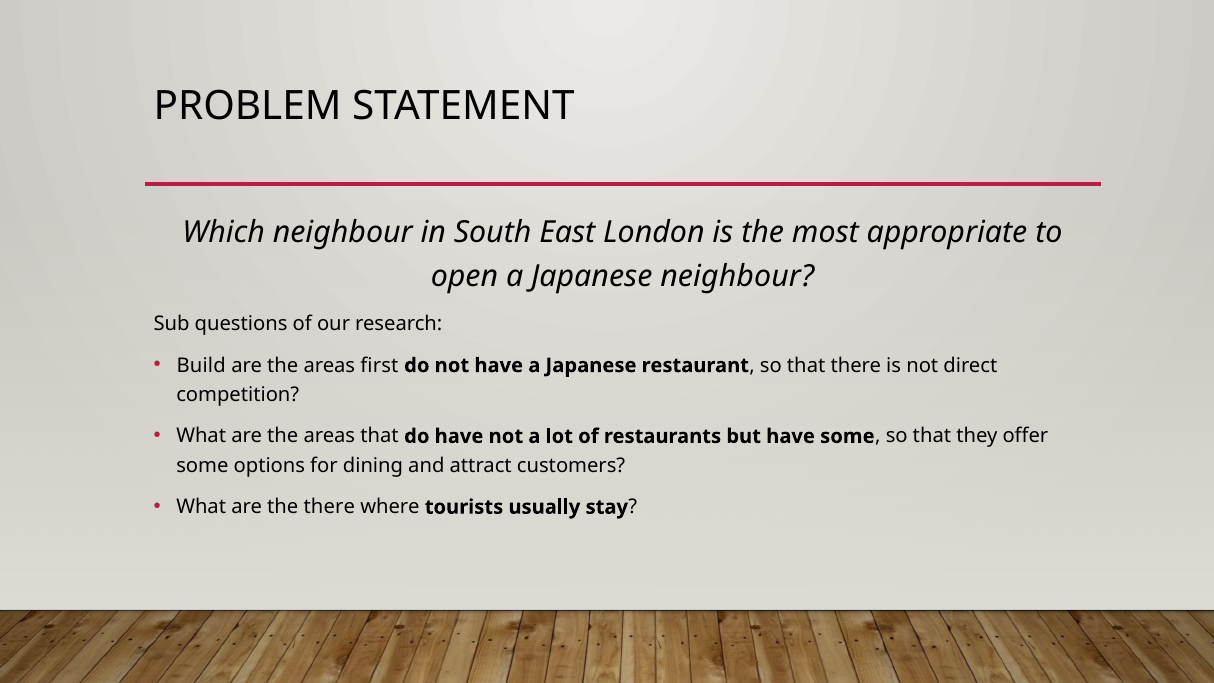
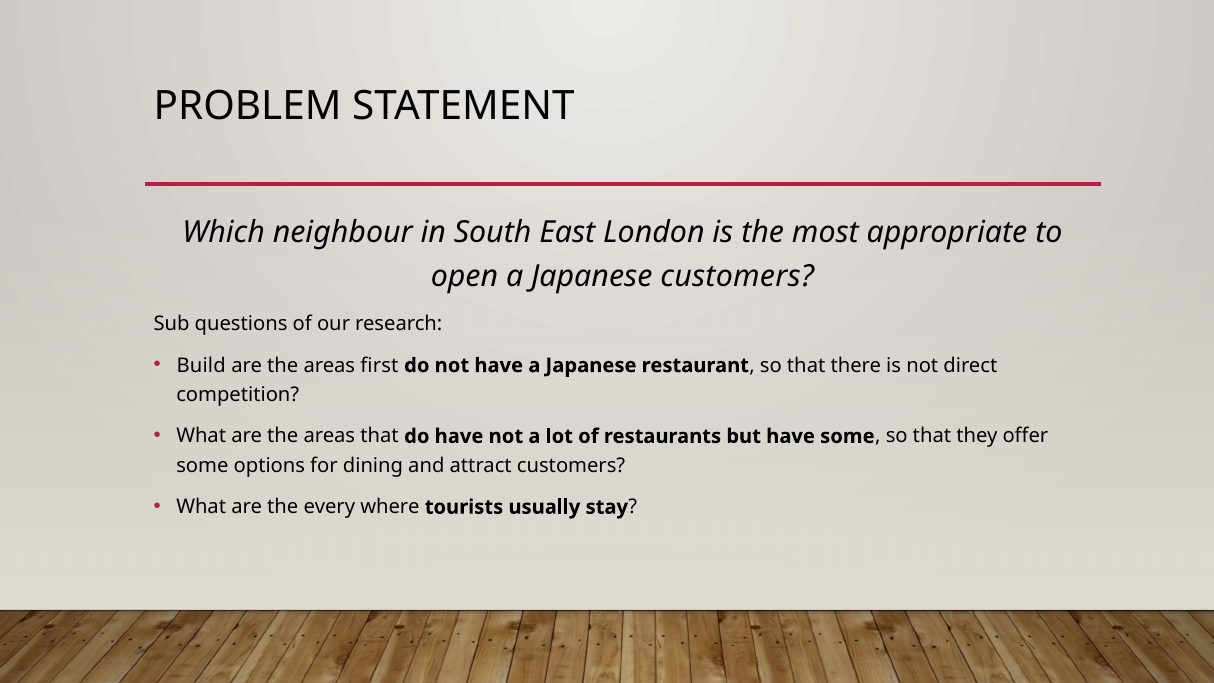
Japanese neighbour: neighbour -> customers (737, 277)
the there: there -> every (329, 507)
